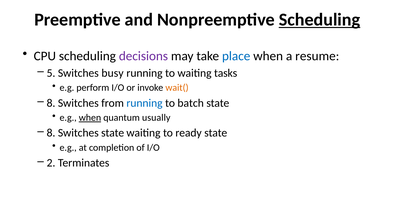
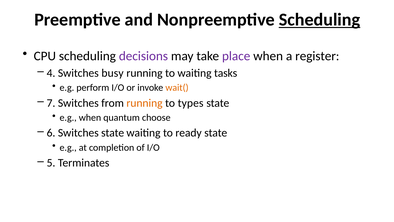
place colour: blue -> purple (236, 56)
resume: resume -> register (317, 56)
5: 5 -> 4 (51, 73)
8: 8 -> 7 (51, 103)
running colour: blue -> orange (145, 103)
batch: batch -> types (191, 103)
when underline: present -> none (90, 117)
usually: usually -> choose (156, 117)
8: 8 -> 6 (51, 133)
2: 2 -> 5 (51, 163)
